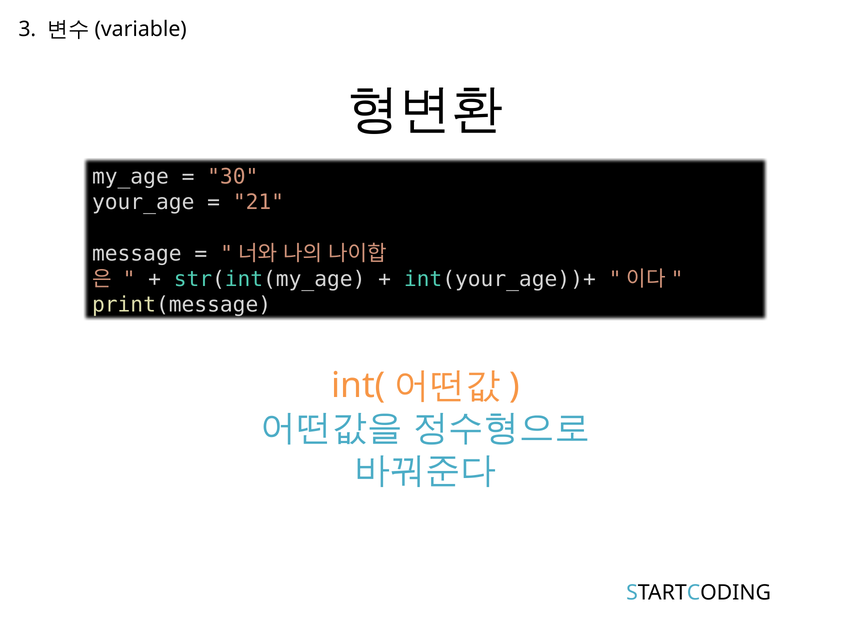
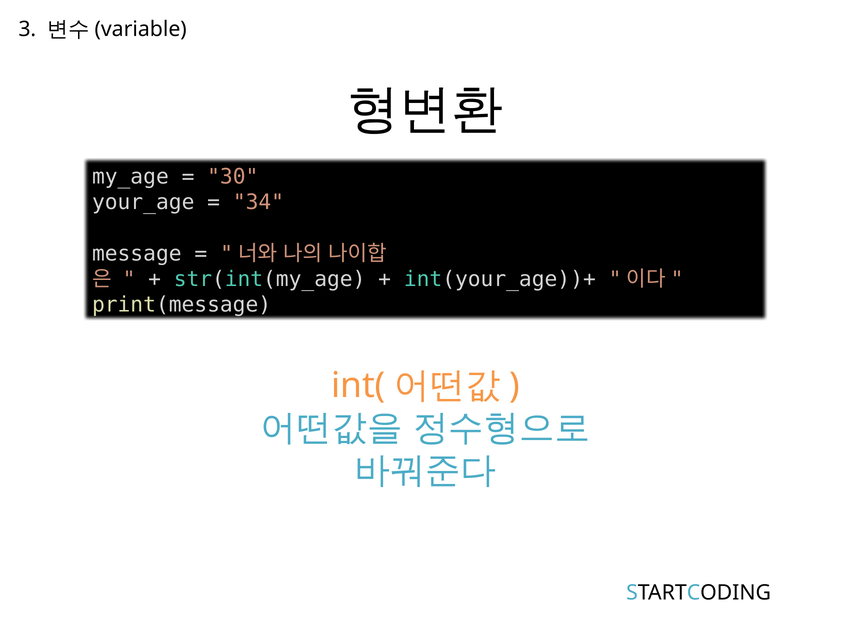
21: 21 -> 34 (258, 202)
